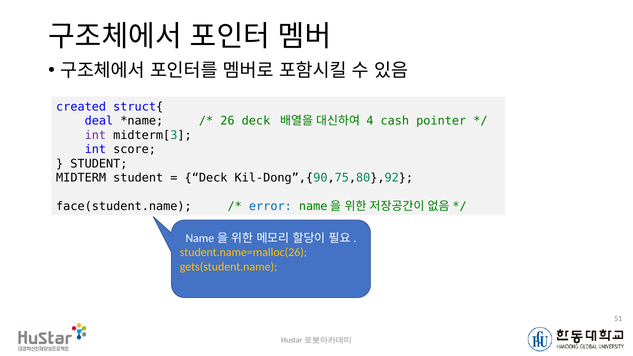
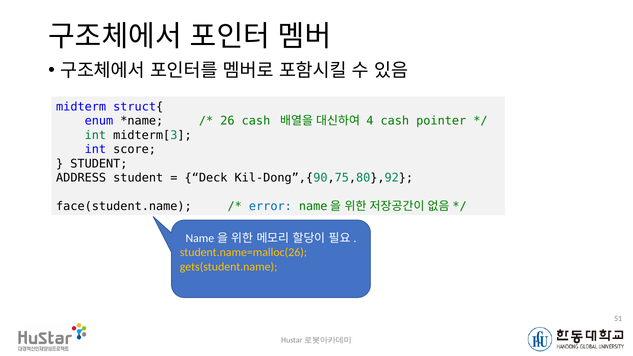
created: created -> midterm (81, 107)
deal: deal -> enum (99, 121)
26 deck: deck -> cash (256, 121)
int colour: purple -> green (95, 135)
MIDTERM: MIDTERM -> ADDRESS (81, 178)
